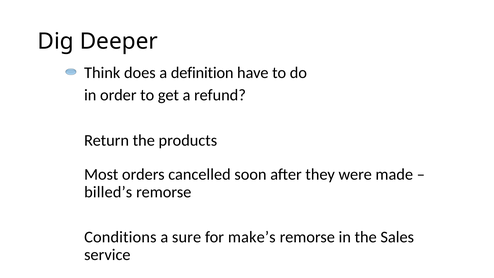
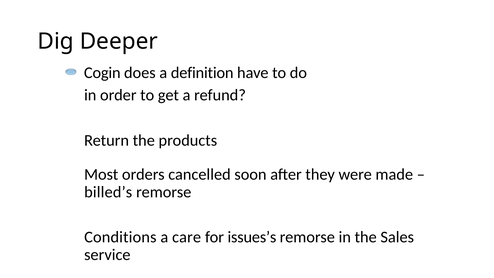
Think: Think -> Cogin (102, 73)
sure: sure -> care (187, 237)
make’s: make’s -> issues’s (252, 237)
